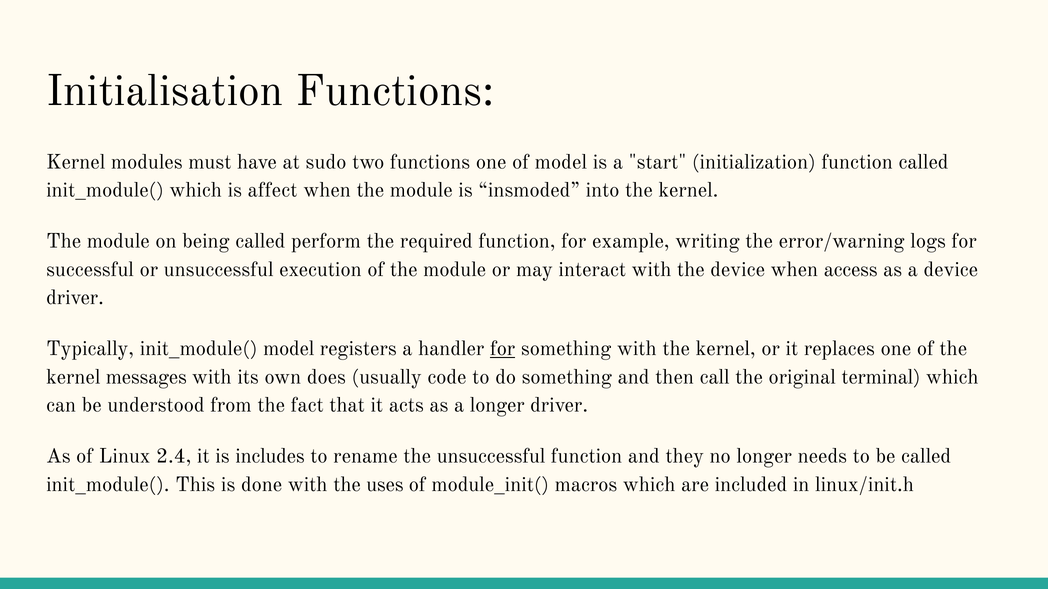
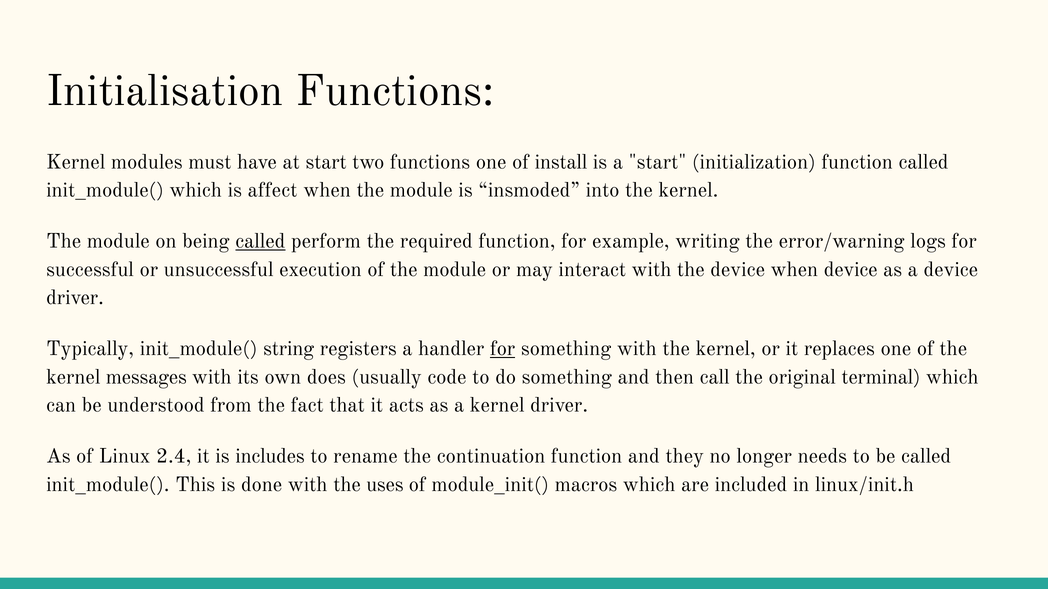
at sudo: sudo -> start (326, 162)
of model: model -> install (561, 162)
called underline: none -> present (260, 241)
when access: access -> device (851, 270)
init_module( model: model -> string (289, 349)
a longer: longer -> kernel (497, 405)
the unsuccessful: unsuccessful -> continuation (491, 457)
